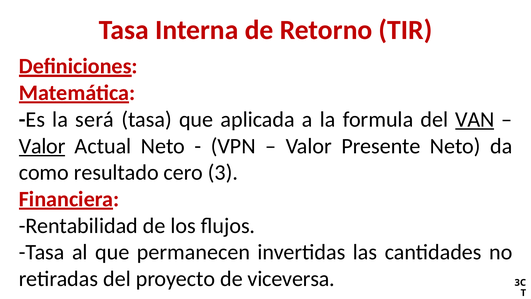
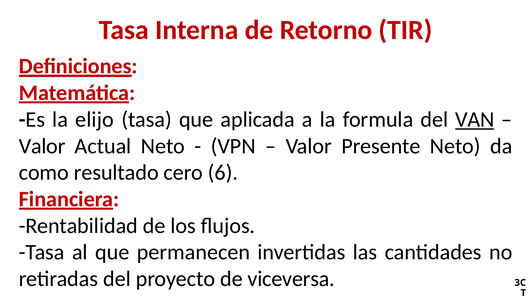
será: será -> elijo (95, 119)
Valor underline: present -> none (42, 146)
3: 3 -> 6 (223, 172)
